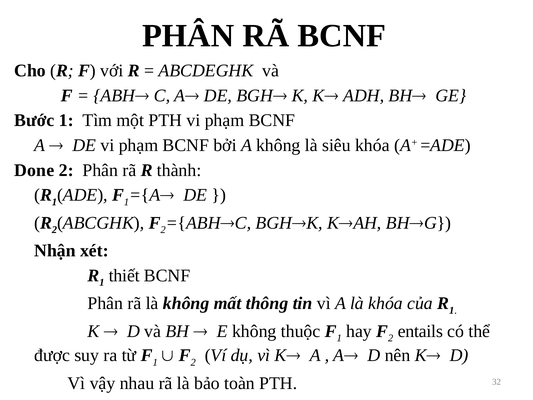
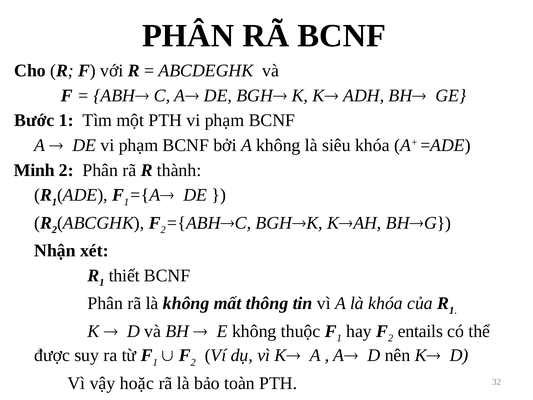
Done: Done -> Minh (34, 170)
nhau: nhau -> hoặc (137, 383)
